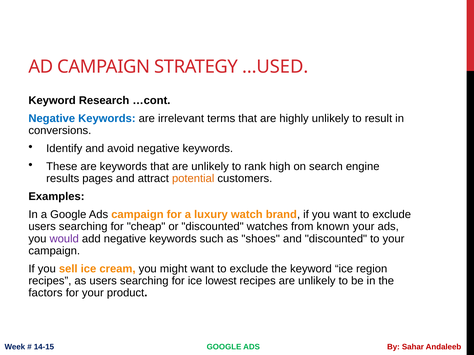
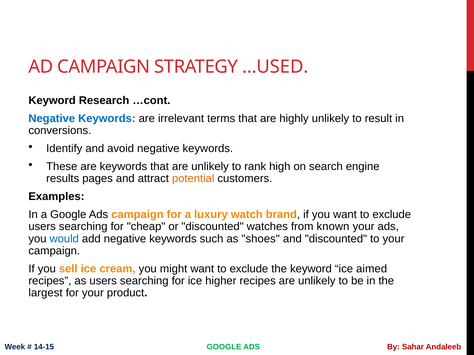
would colour: purple -> blue (64, 239)
region: region -> aimed (372, 269)
lowest: lowest -> higher (221, 281)
factors: factors -> largest (45, 293)
